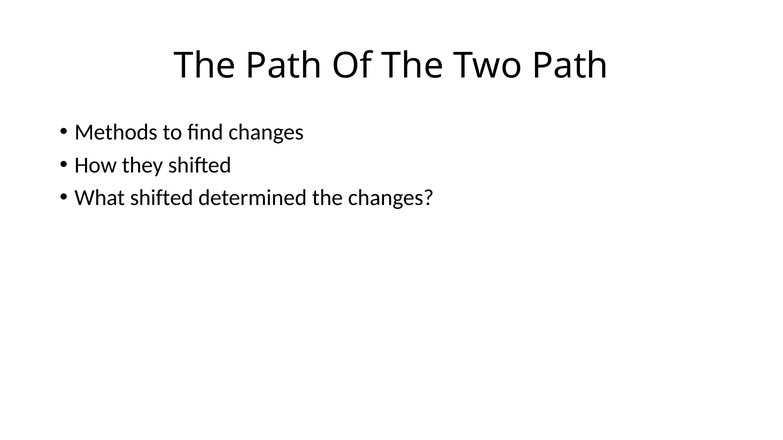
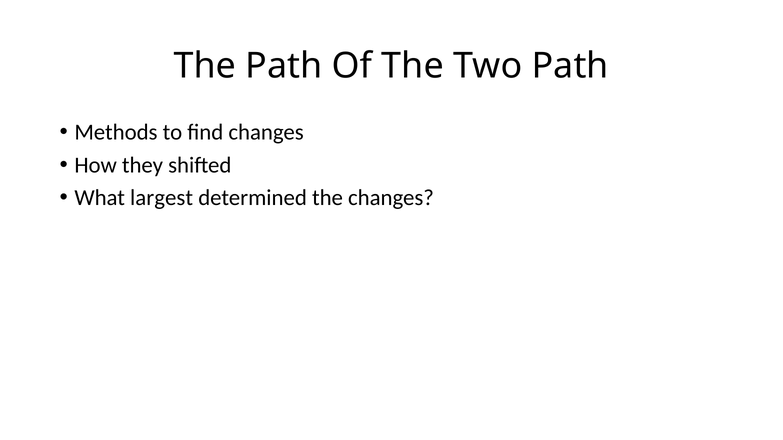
What shifted: shifted -> largest (162, 198)
